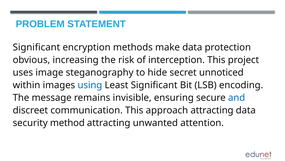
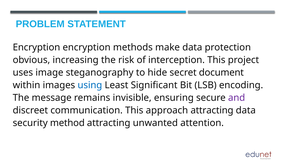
Significant: Significant -> Encryption (36, 47)
unnoticed: unnoticed -> document (221, 72)
and colour: blue -> purple (237, 97)
